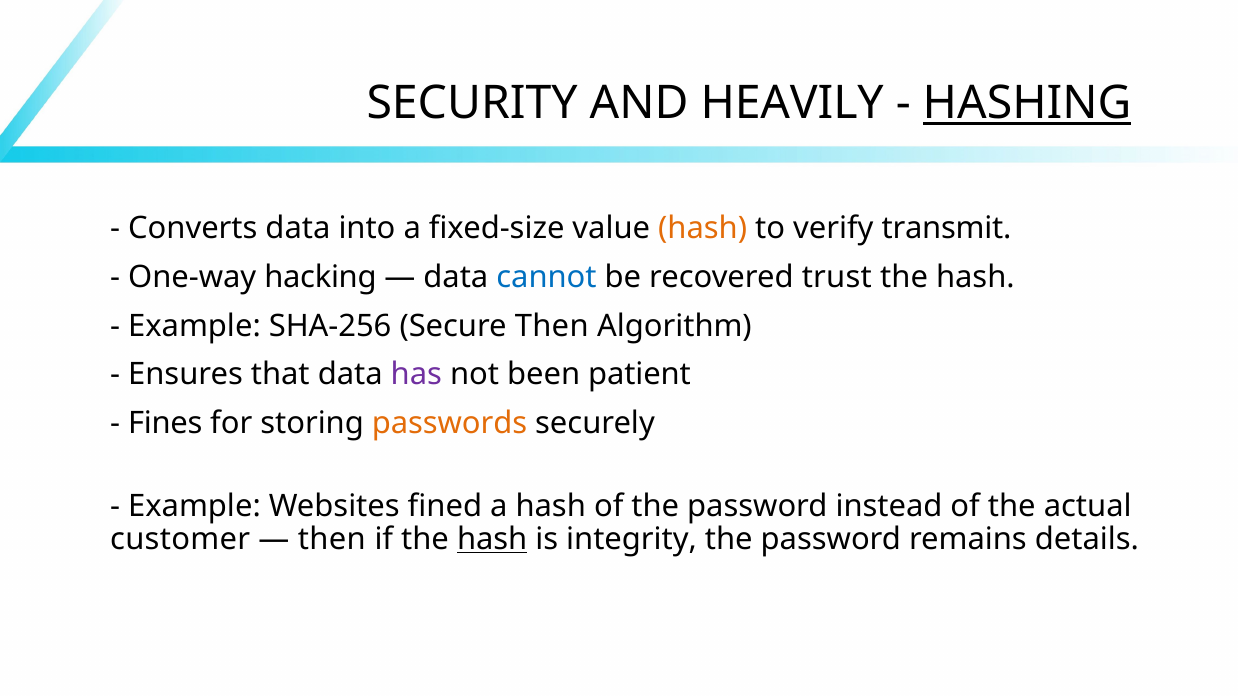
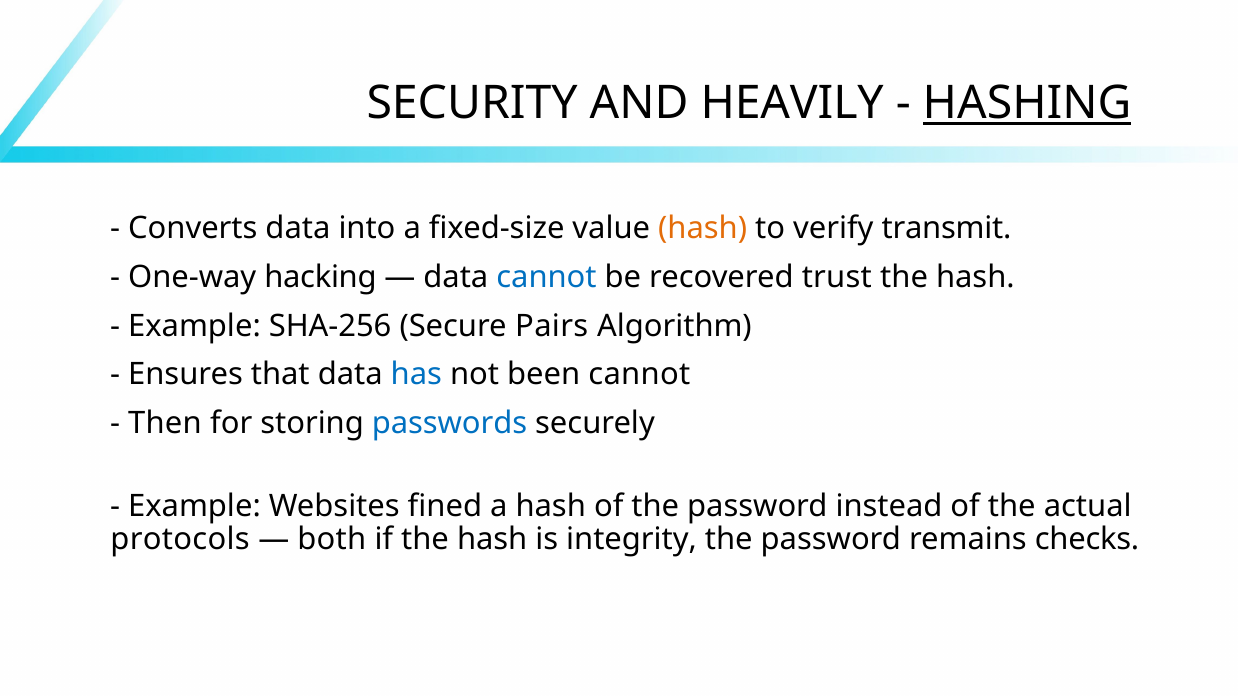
Secure Then: Then -> Pairs (552, 326)
has colour: purple -> blue (416, 375)
been patient: patient -> cannot (639, 375)
Fines: Fines -> Then (165, 424)
passwords colour: orange -> blue (450, 424)
customer: customer -> protocols (180, 540)
then: then -> both (332, 540)
hash underline: present -> none (492, 540)
details: details -> checks (1087, 540)
